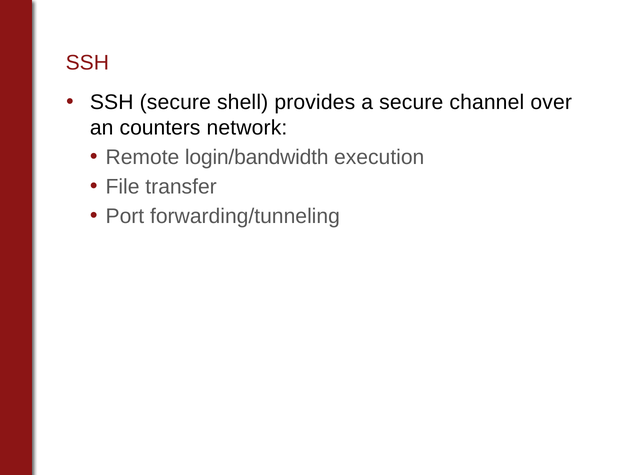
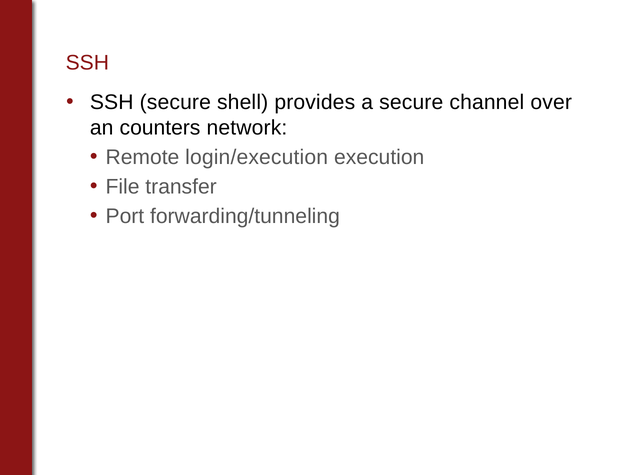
login/bandwidth: login/bandwidth -> login/execution (257, 157)
